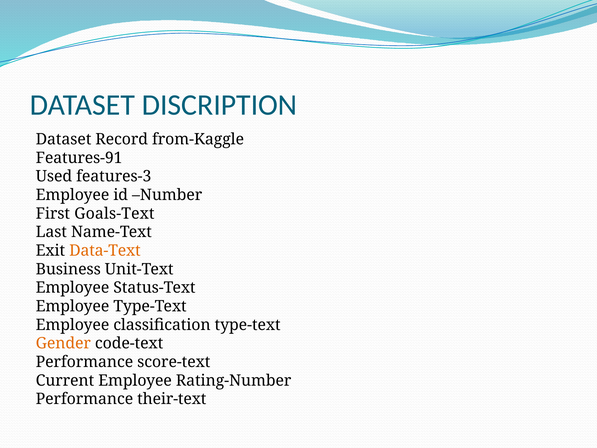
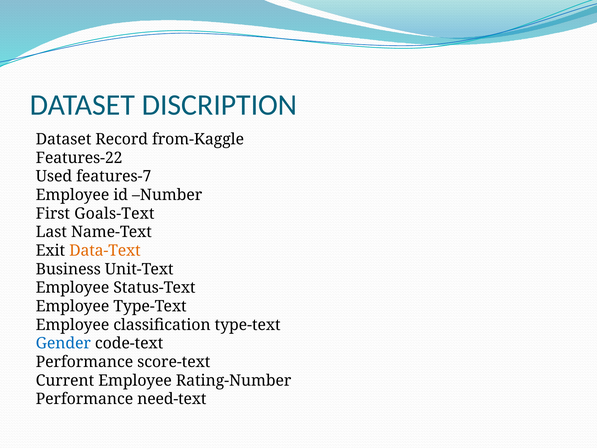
Features-91: Features-91 -> Features-22 (79, 158)
features-3: features-3 -> features-7 (114, 176)
Gender colour: orange -> blue (63, 343)
their-text: their-text -> need-text (172, 399)
